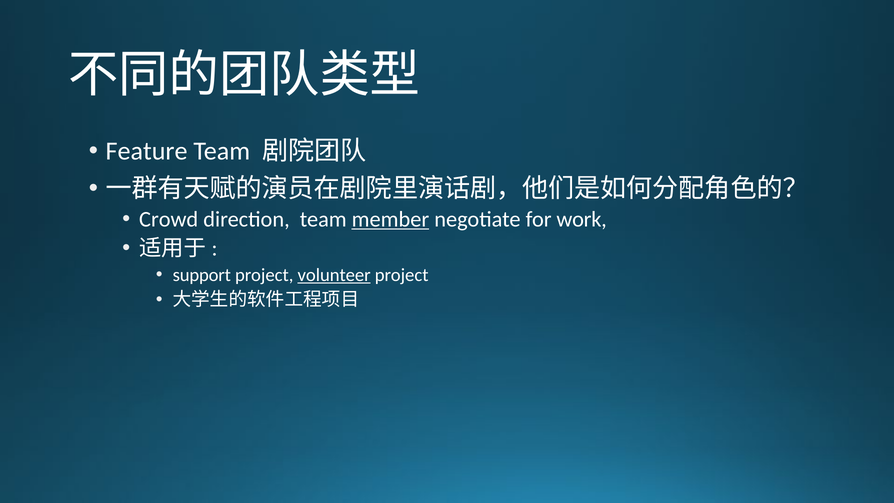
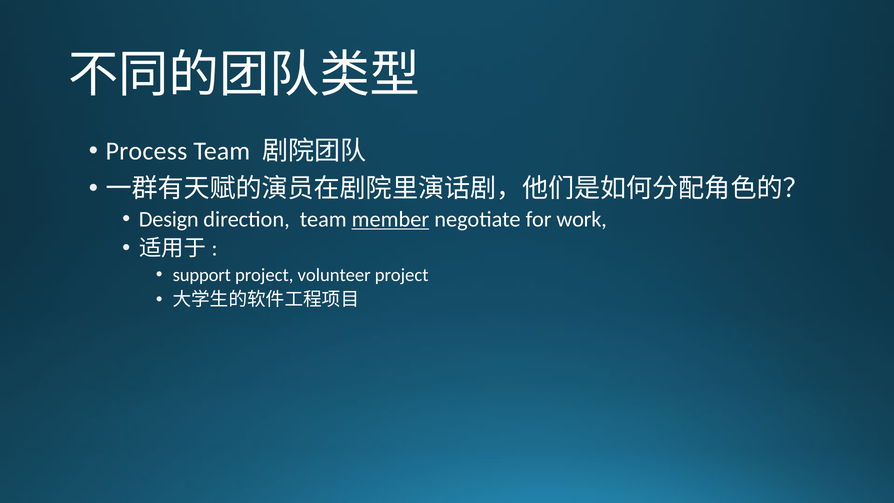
Feature: Feature -> Process (146, 151)
Crowd: Crowd -> Design (169, 219)
volunteer underline: present -> none (334, 275)
